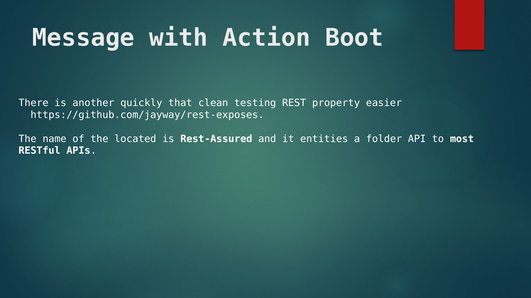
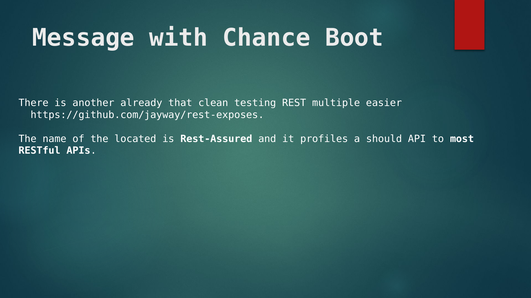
Action: Action -> Chance (266, 38)
quickly: quickly -> already (141, 103)
property: property -> multiple (336, 103)
entities: entities -> profiles (324, 139)
folder: folder -> should (384, 139)
